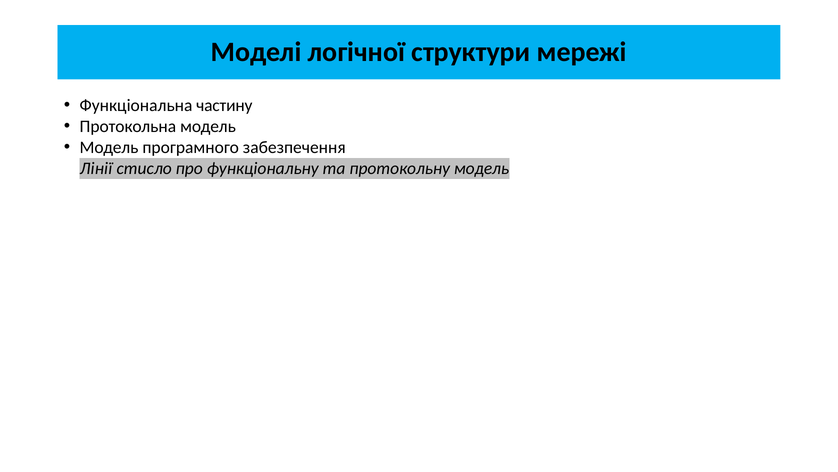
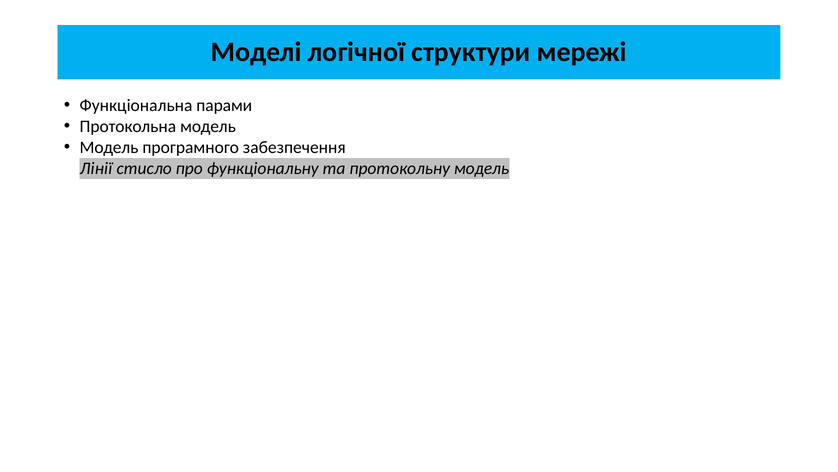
частину: частину -> парами (224, 105)
